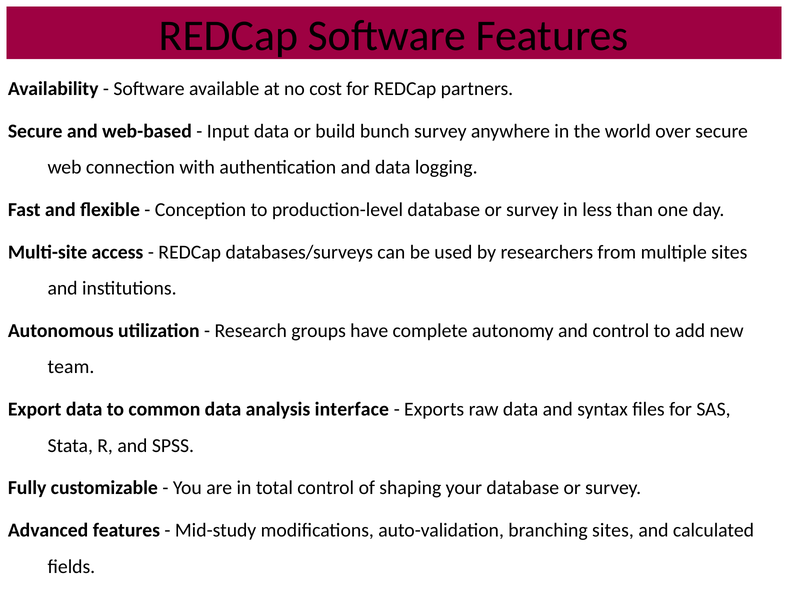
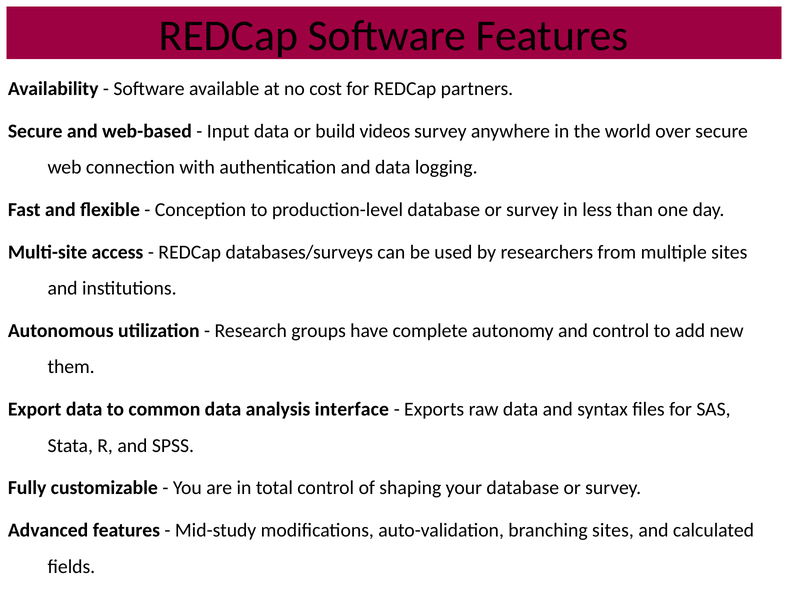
bunch: bunch -> videos (385, 131)
team: team -> them (71, 367)
